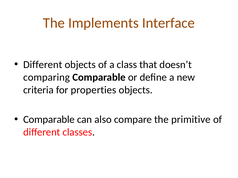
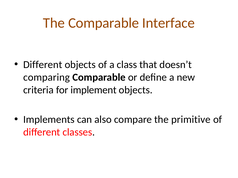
The Implements: Implements -> Comparable (104, 23)
properties: properties -> implement (94, 90)
Comparable: Comparable -> Implements (49, 120)
